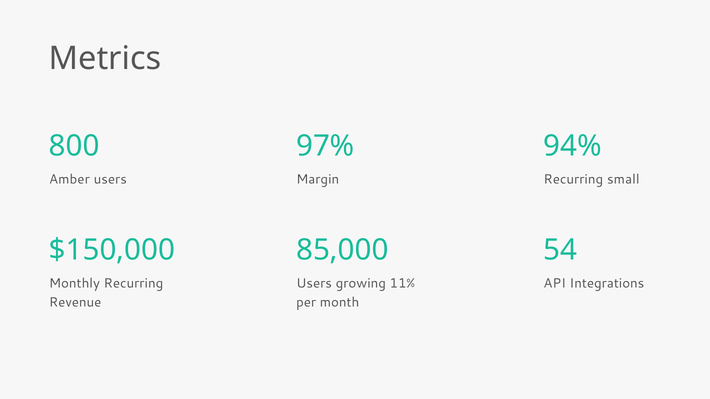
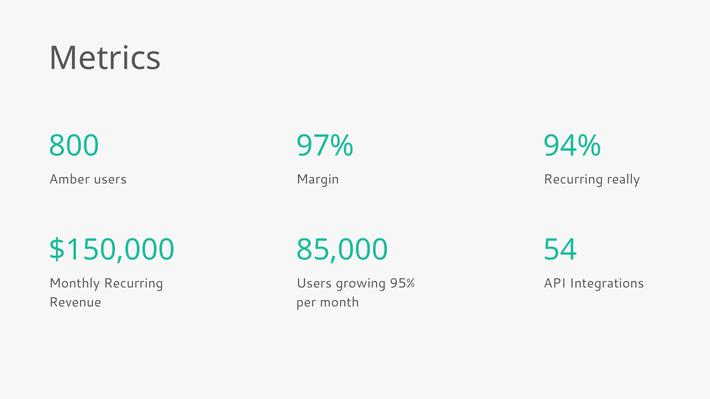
small: small -> really (623, 180)
11%: 11% -> 95% (402, 283)
